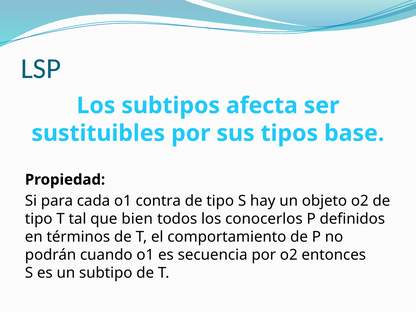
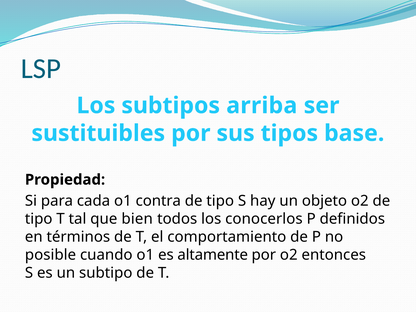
afecta: afecta -> arriba (262, 106)
podrán: podrán -> posible (50, 255)
secuencia: secuencia -> altamente (213, 255)
